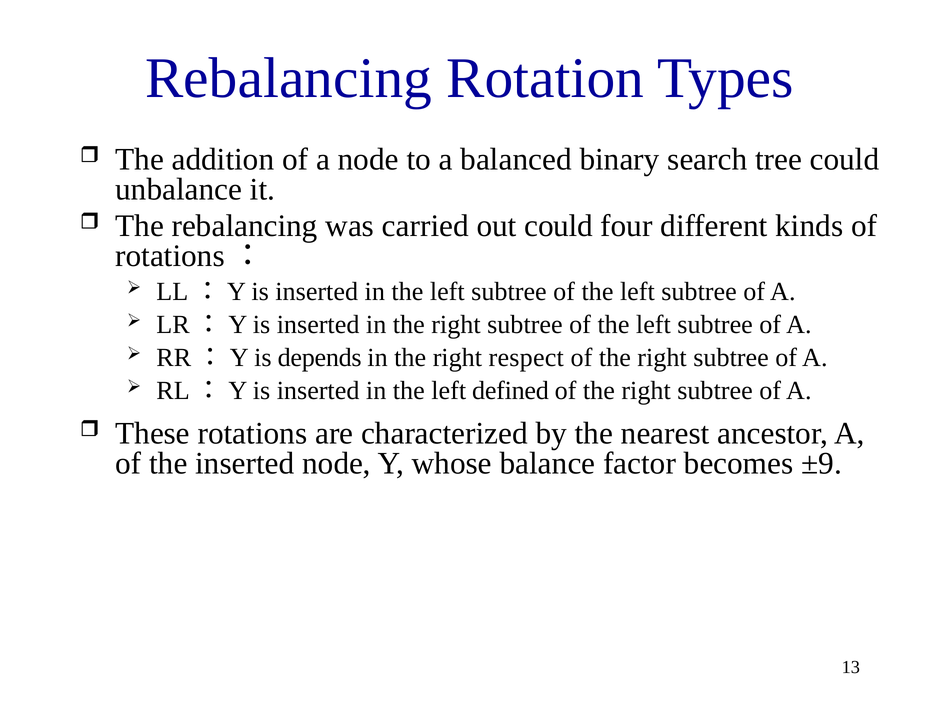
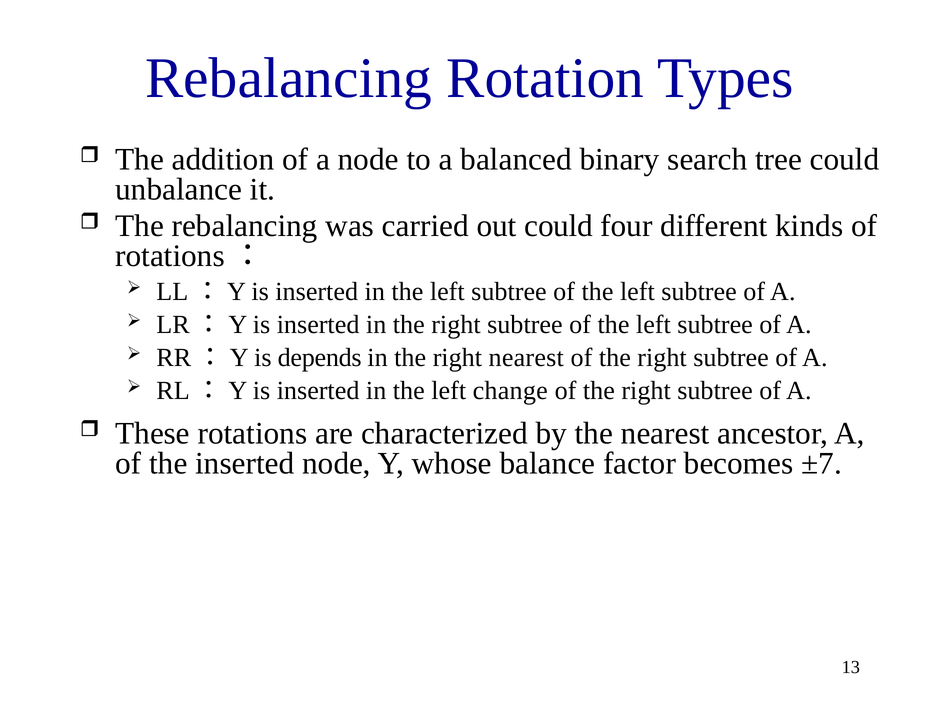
right respect: respect -> nearest (526, 357)
defined: defined -> change (510, 390)
±9: ±9 -> ±7 (822, 464)
